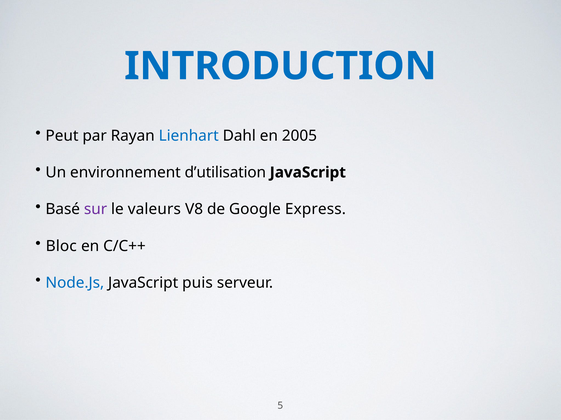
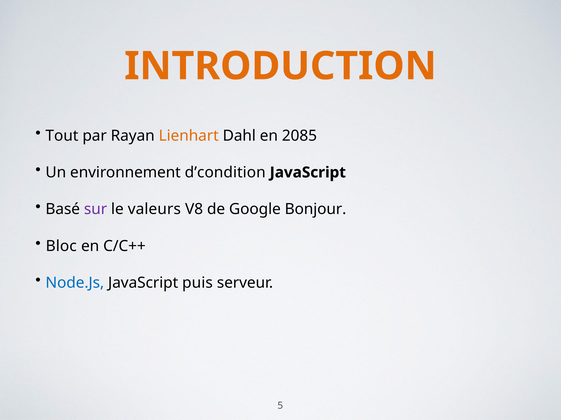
INTRODUCTION colour: blue -> orange (280, 66)
Peut: Peut -> Tout (62, 136)
Lienhart colour: blue -> orange (189, 136)
2005: 2005 -> 2085 (299, 136)
d’utilisation: d’utilisation -> d’condition (225, 173)
Express: Express -> Bonjour (316, 210)
